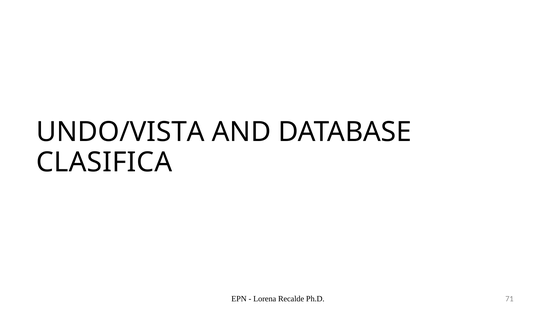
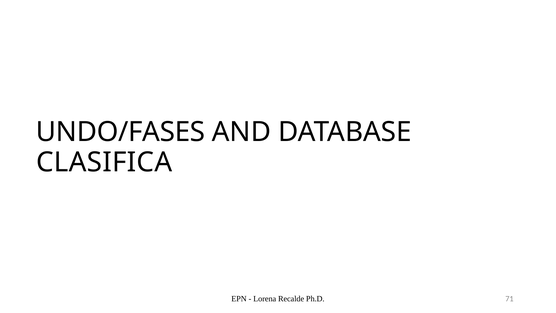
UNDO/VISTA: UNDO/VISTA -> UNDO/FASES (121, 132)
